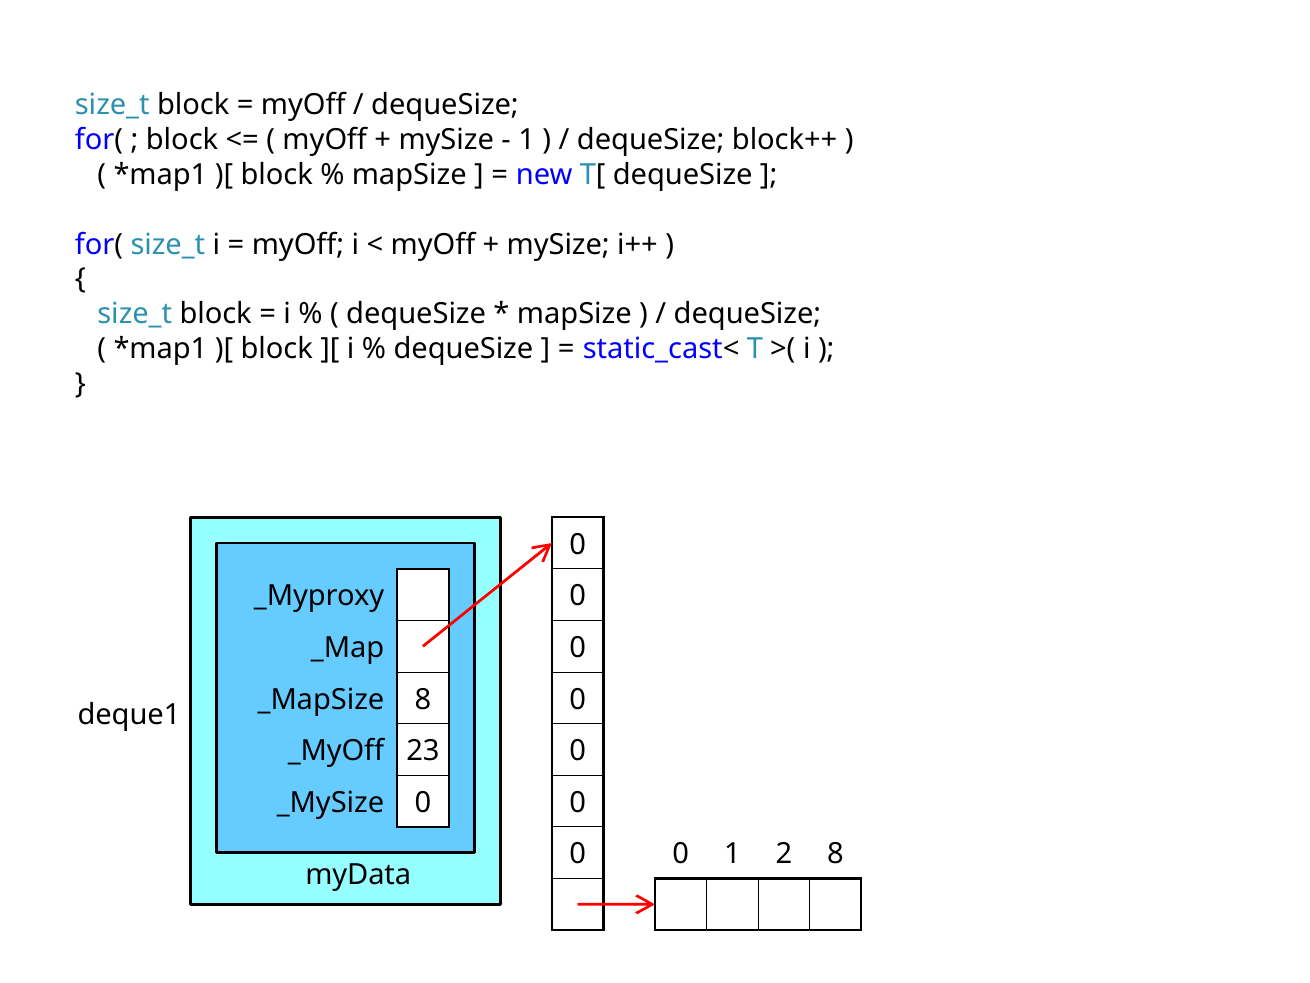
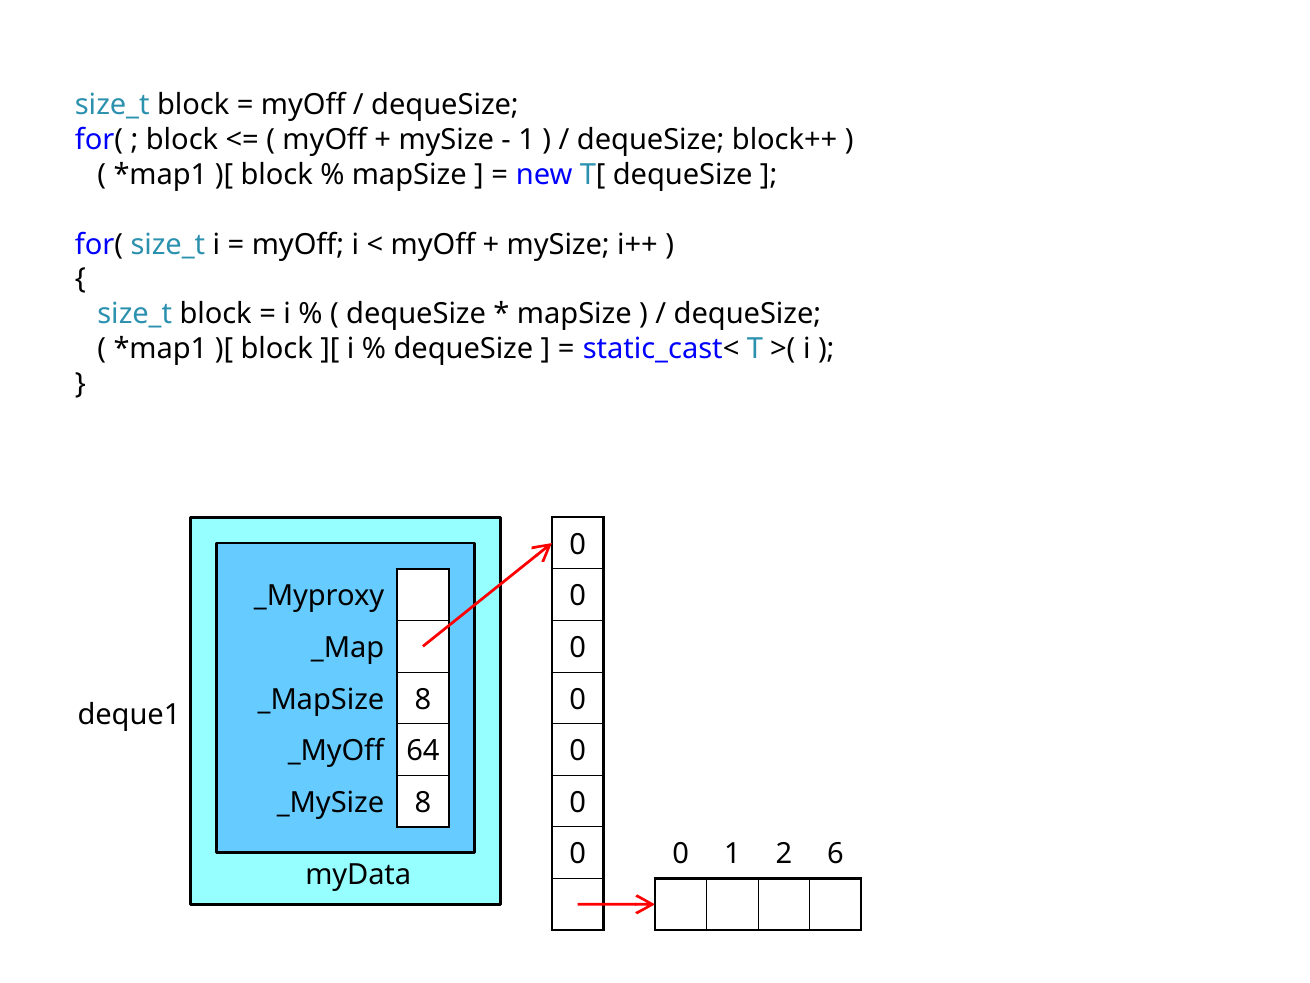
23: 23 -> 64 (423, 751)
0: 0 -> 8 (423, 802)
2 8: 8 -> 6 (836, 854)
